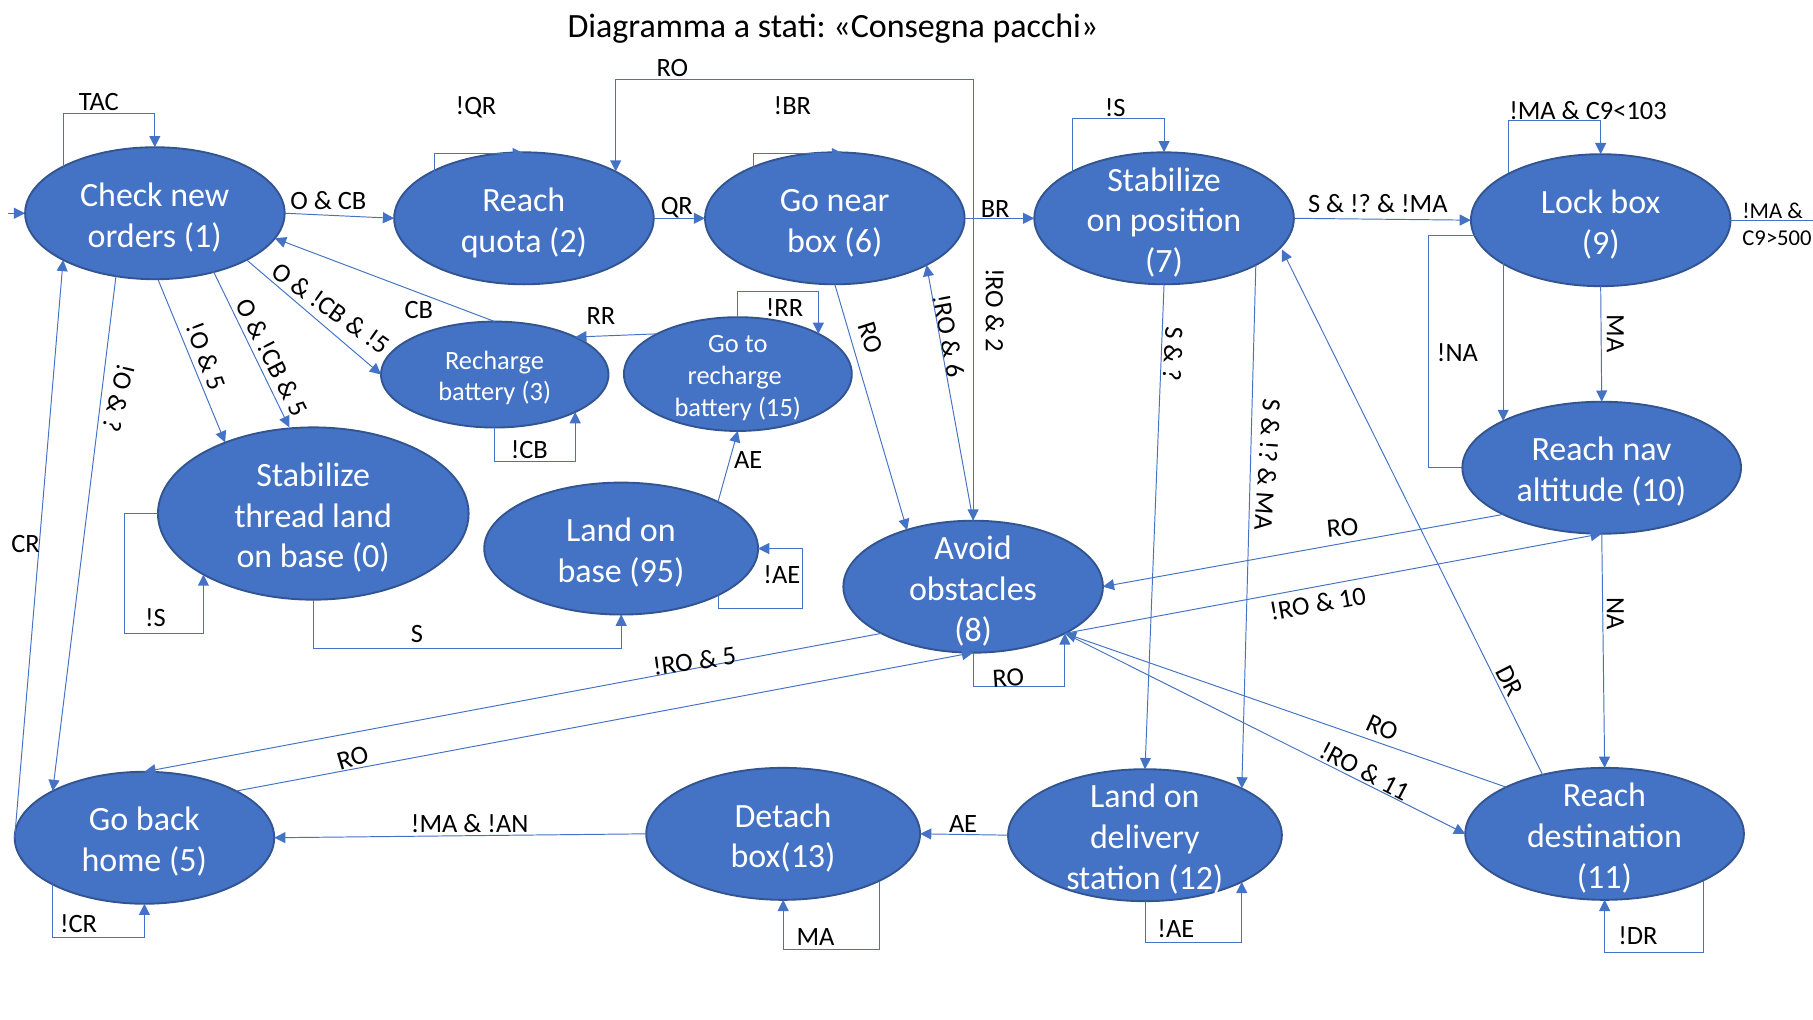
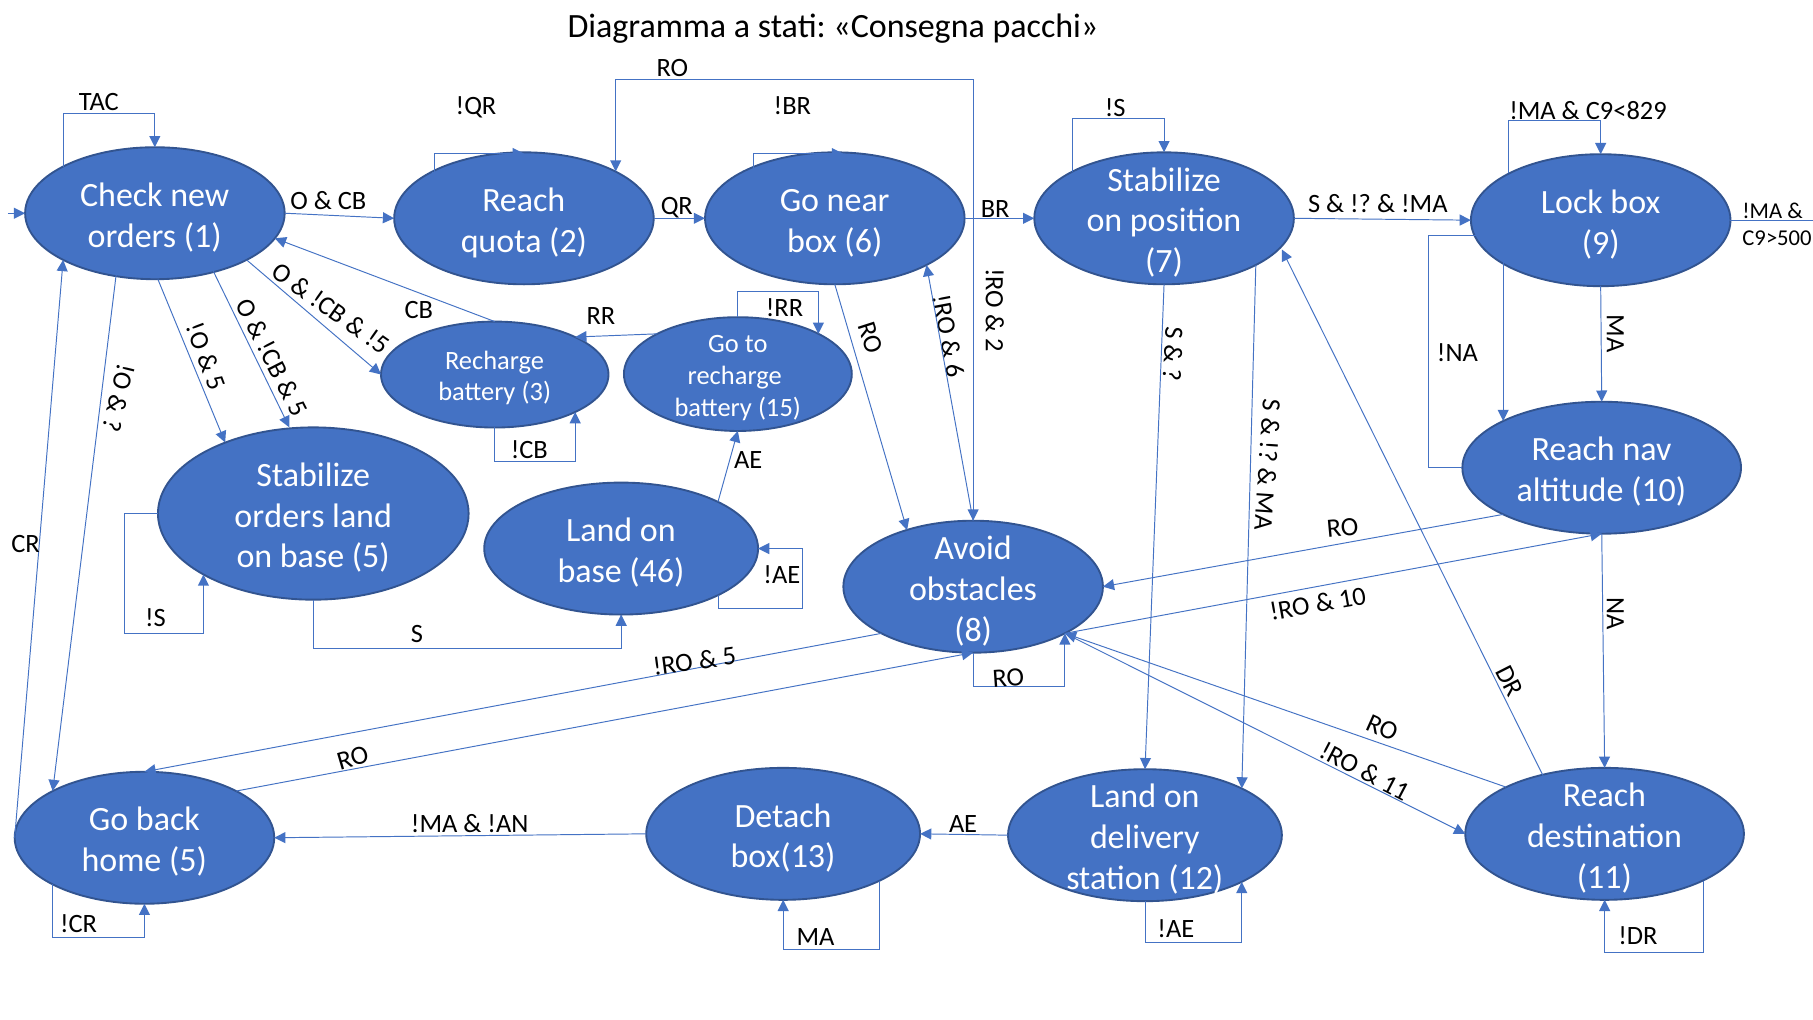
C9<103: C9<103 -> C9<829 (1626, 110)
thread: thread -> orders (279, 516)
base 0: 0 -> 5 (371, 557)
95: 95 -> 46 (657, 571)
